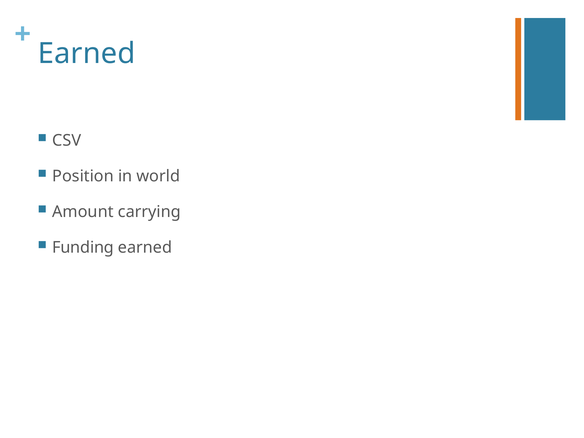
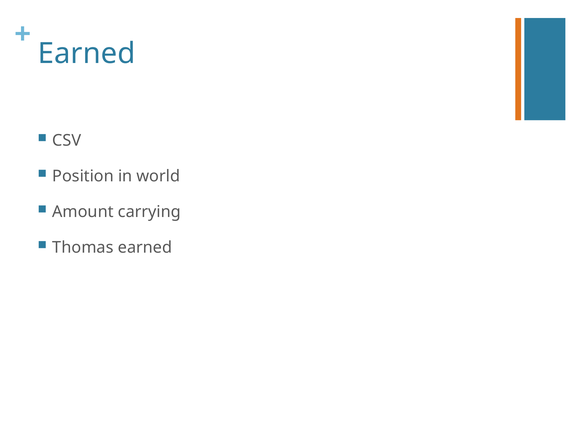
Funding: Funding -> Thomas (83, 247)
